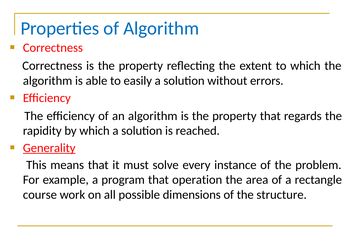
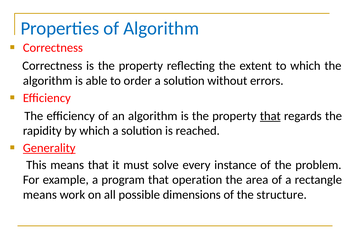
easily: easily -> order (138, 81)
that underline: none -> present (270, 116)
course: course -> means (40, 195)
